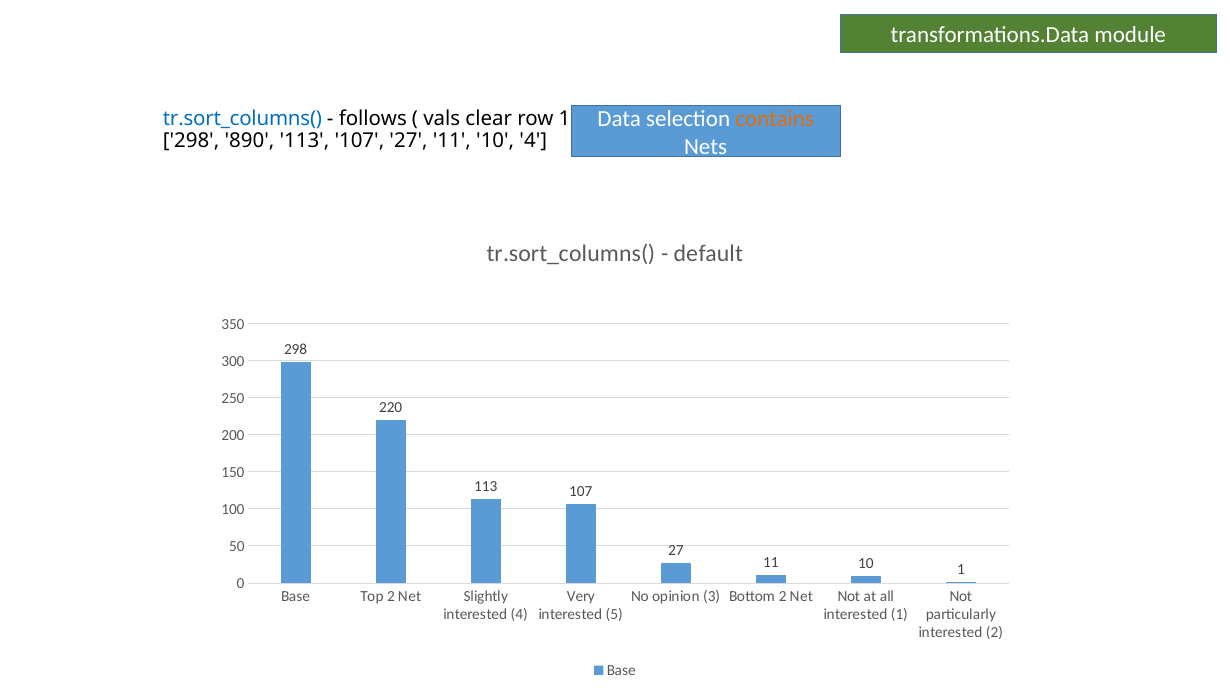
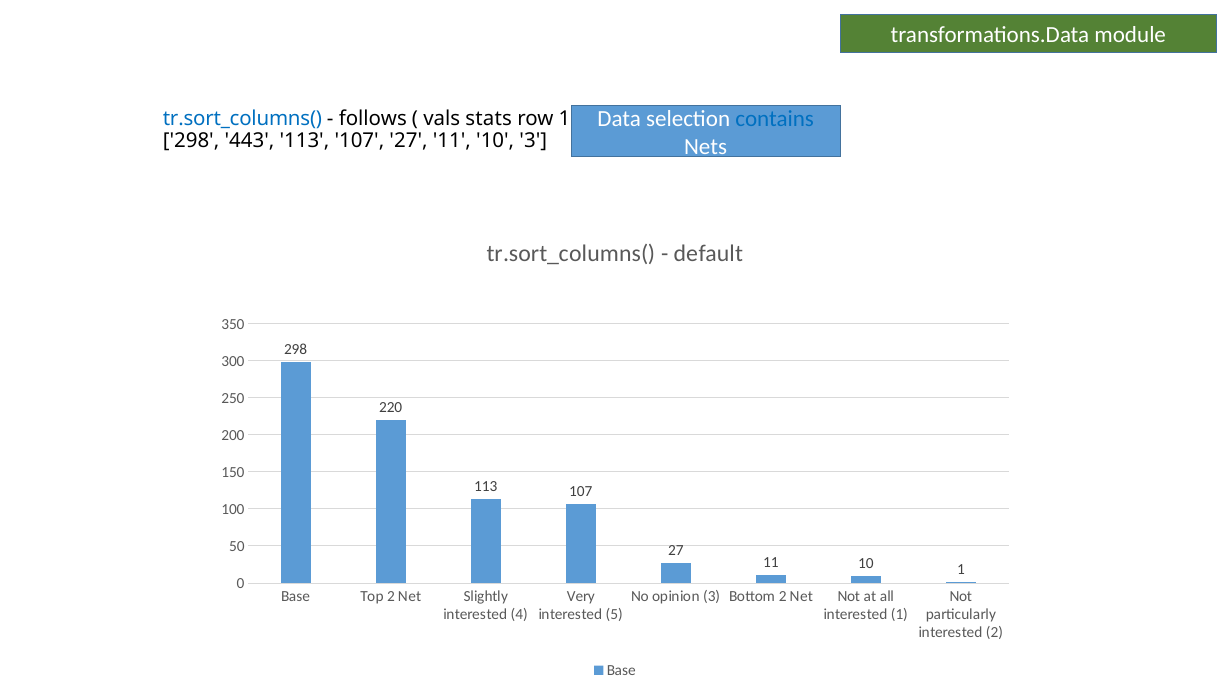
contains colour: orange -> blue (775, 119)
clear: clear -> stats (489, 119)
890: 890 -> 443 (250, 141)
10 4: 4 -> 3 (533, 141)
